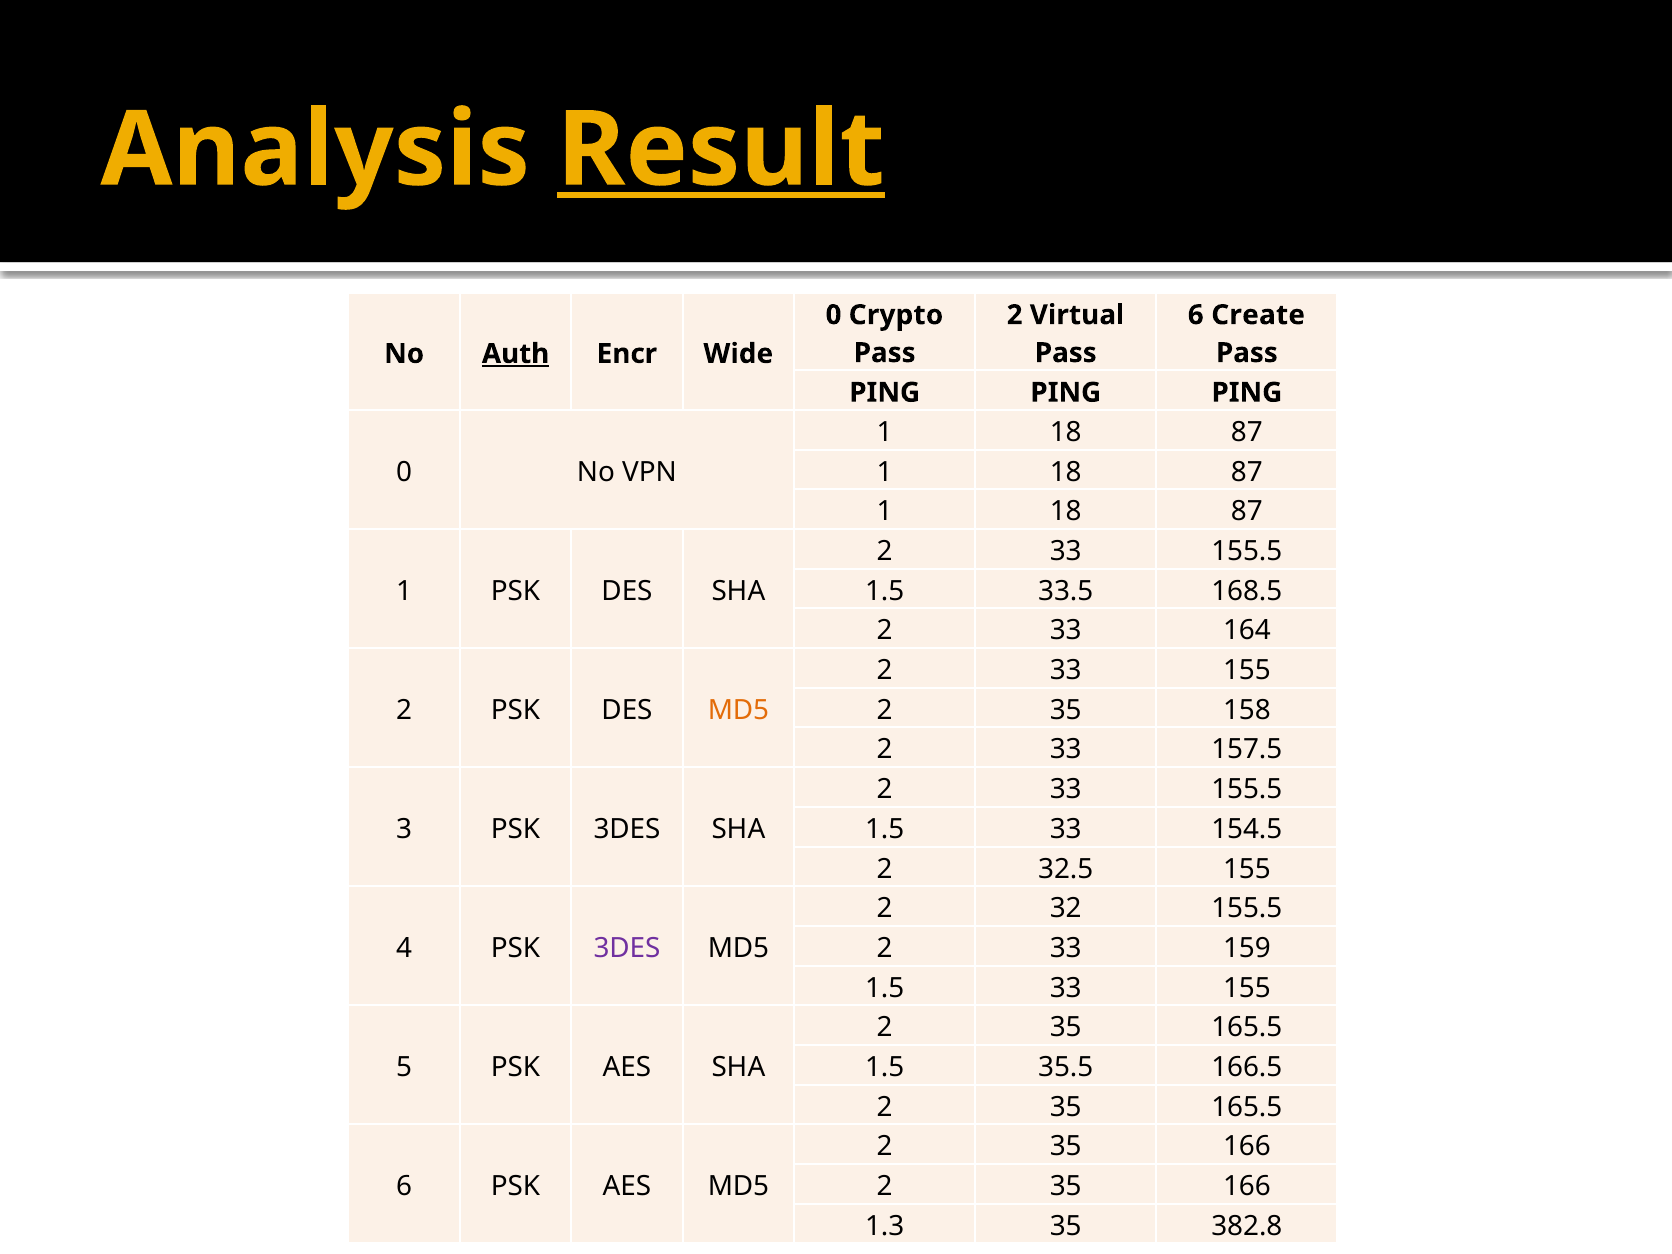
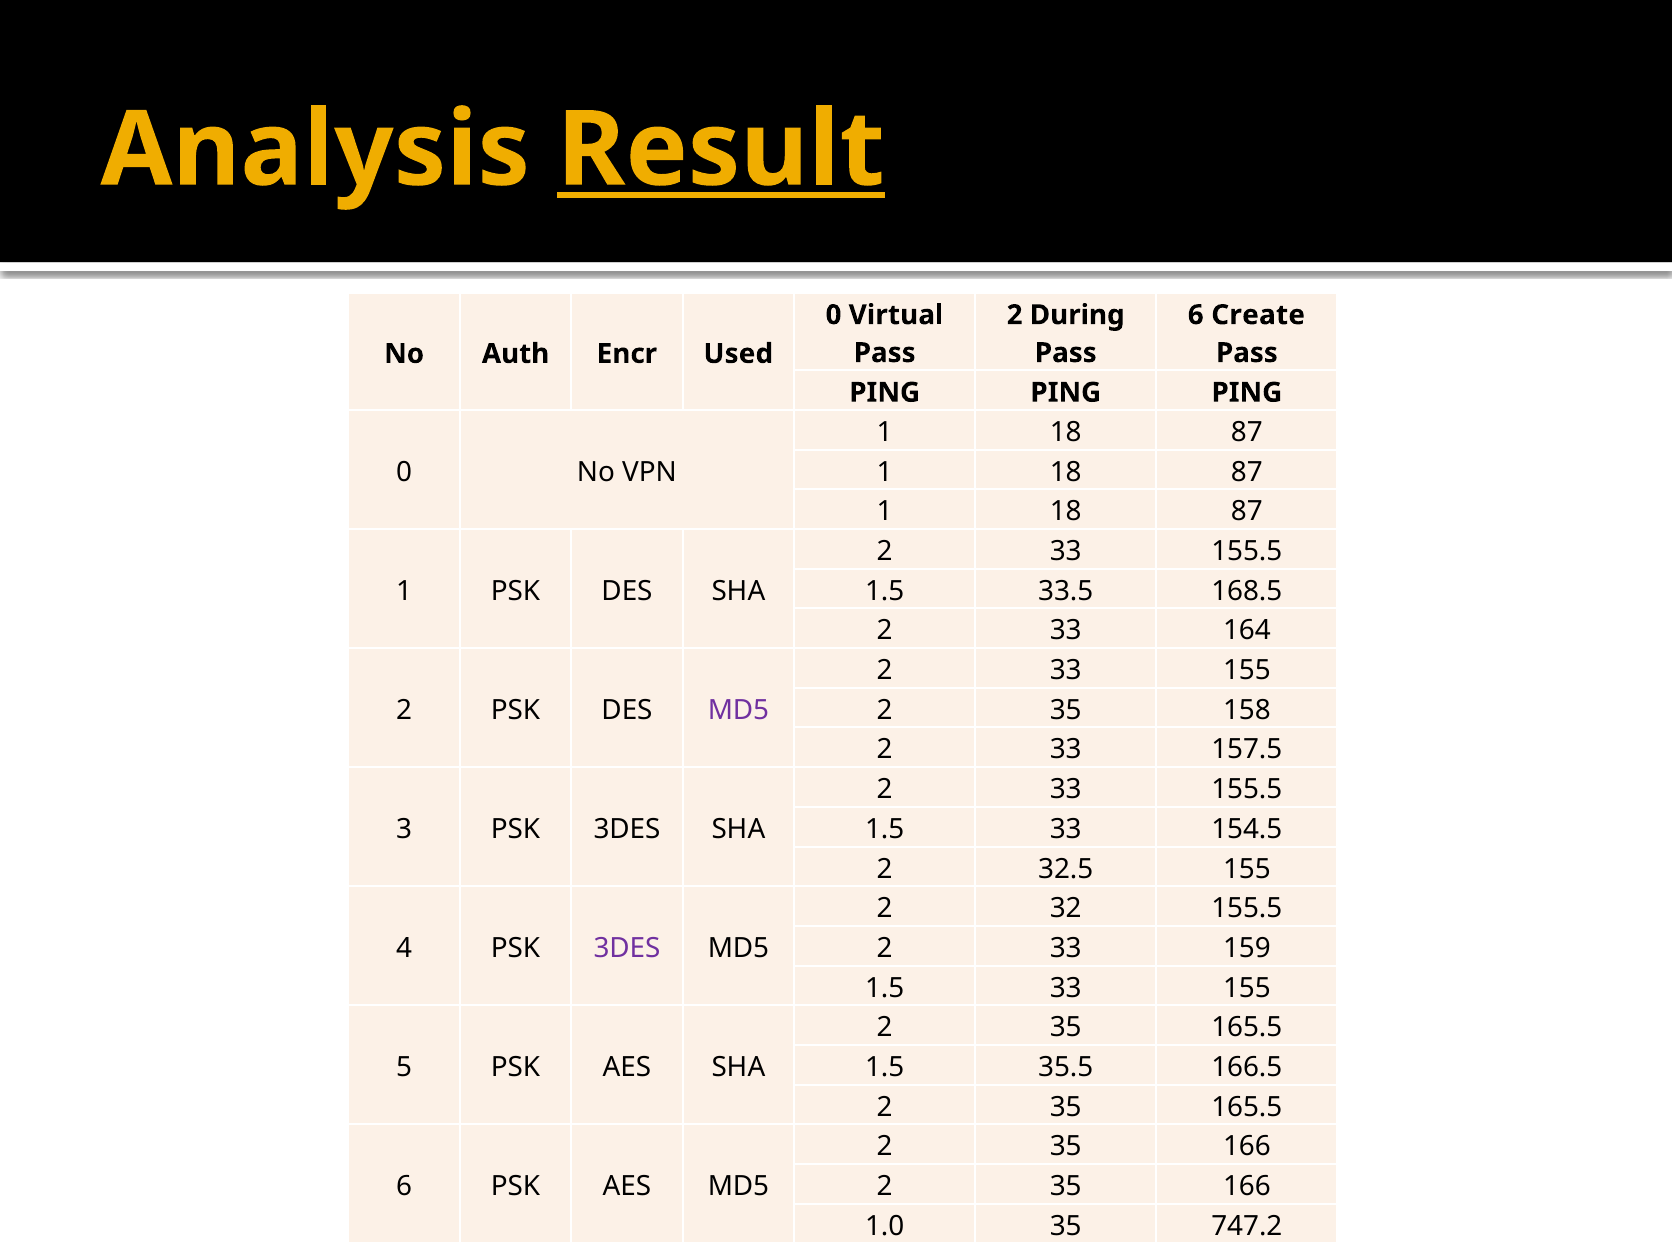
Crypto: Crypto -> Virtual (896, 315)
Virtual: Virtual -> During (1077, 315)
Auth underline: present -> none (516, 354)
Wide: Wide -> Used (738, 354)
MD5 colour: orange -> purple (738, 710)
1.3: 1.3 -> 1.0 (885, 1226)
382.8: 382.8 -> 747.2 (1247, 1226)
